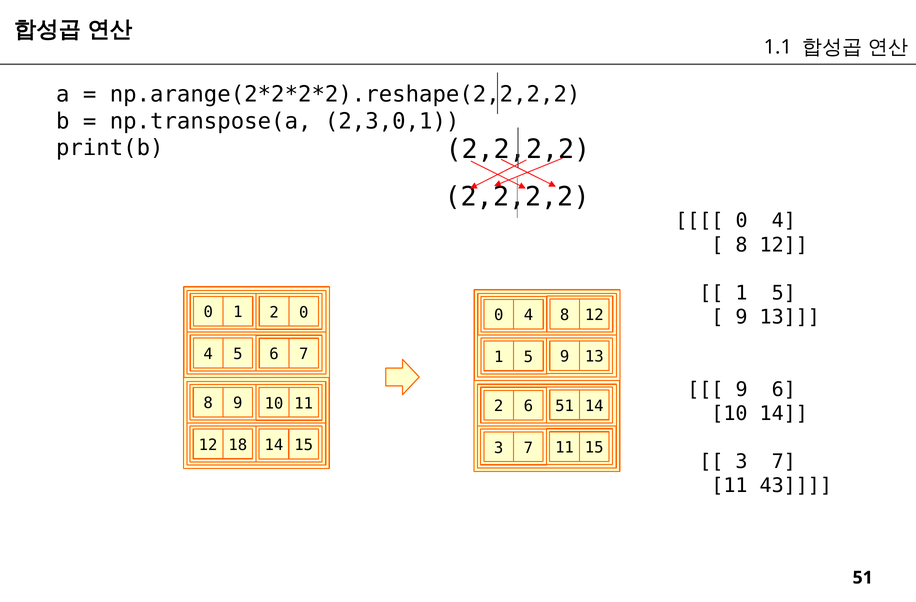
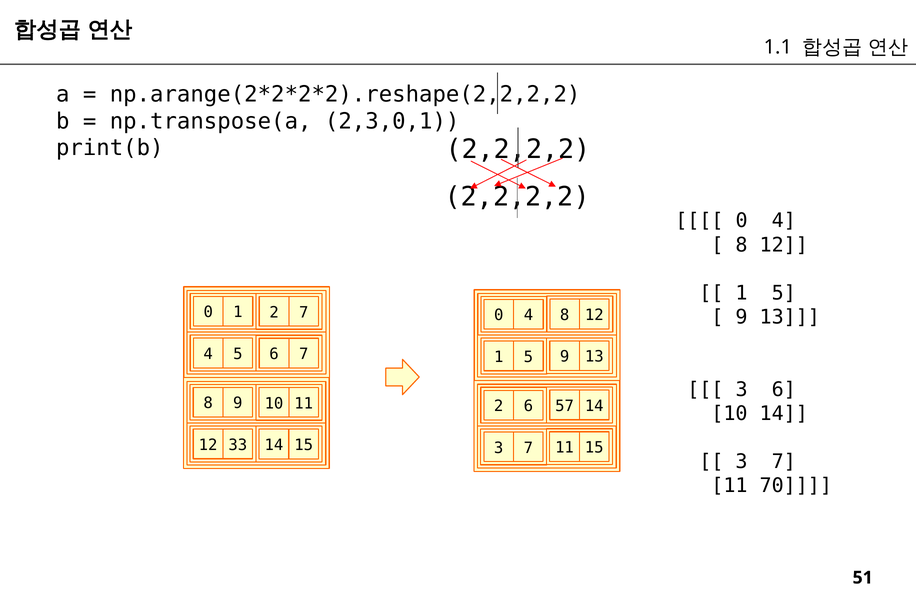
2 0: 0 -> 7 (304, 312)
9: 9 -> 3 (742, 389)
6 51: 51 -> 57 (565, 406)
18: 18 -> 33 (238, 445)
43: 43 -> 70 (796, 485)
